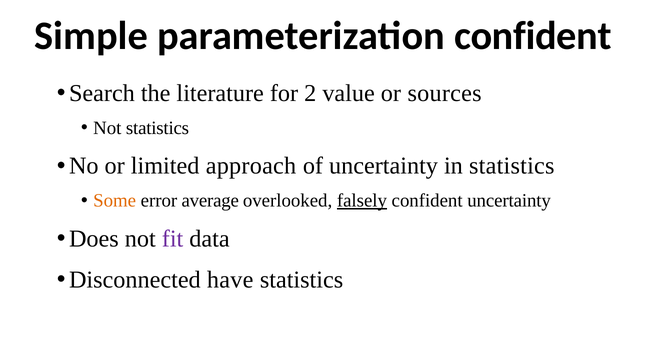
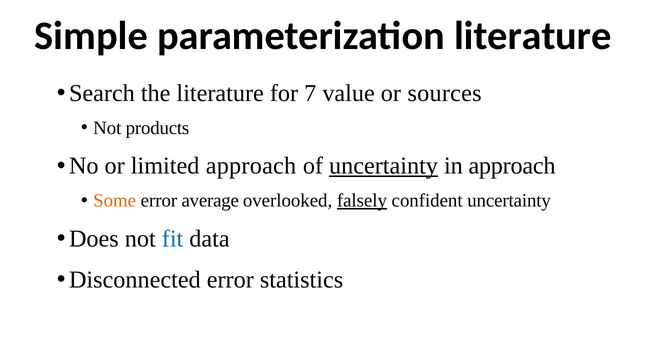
parameterization confident: confident -> literature (533, 36)
2: 2 -> 7 (310, 93)
Not statistics: statistics -> products (157, 128)
uncertainty underline: none -> present (384, 166)
in statistics: statistics -> approach (512, 166)
fit colour: purple -> blue (173, 239)
Disconnected have: have -> error (230, 280)
